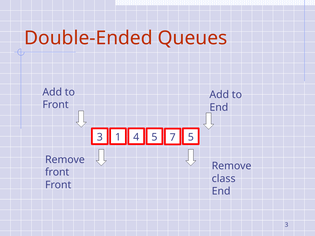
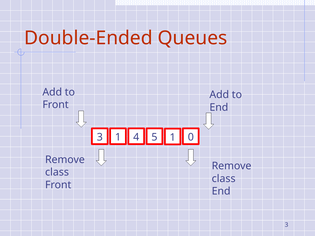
5 7: 7 -> 1 (173, 137)
1 5: 5 -> 0 (191, 137)
front: front -> class (57, 172)
